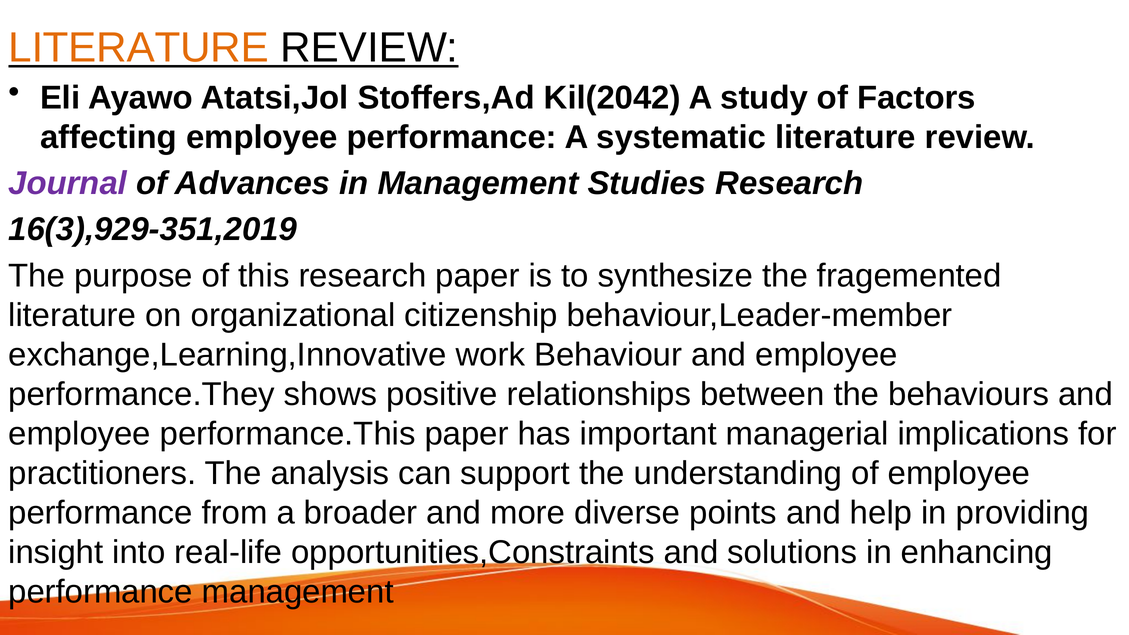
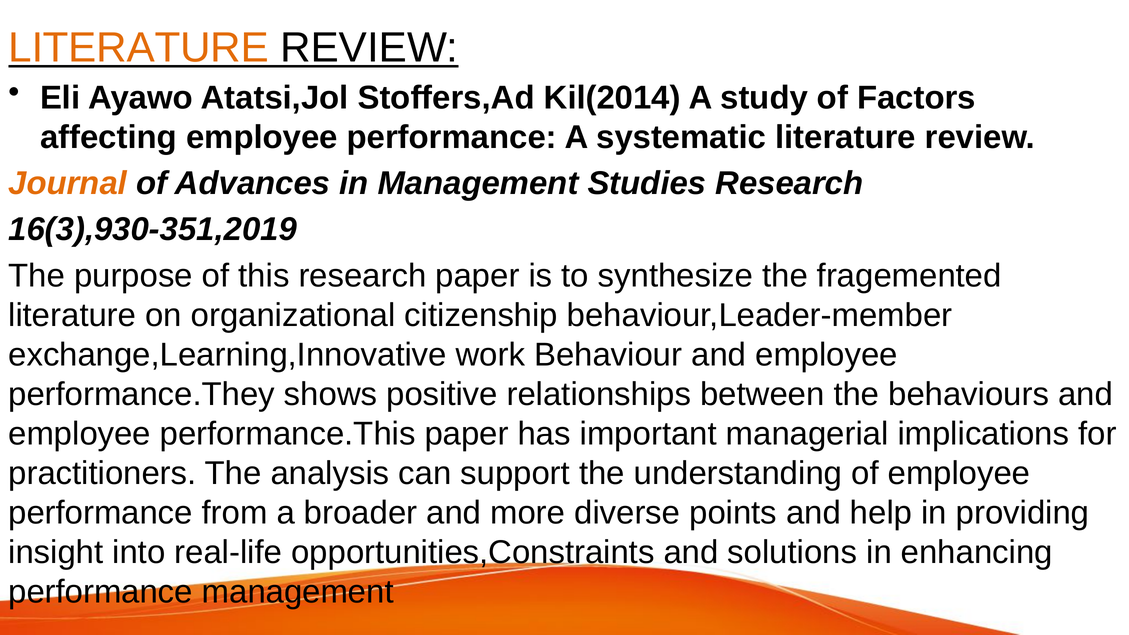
Kil(2042: Kil(2042 -> Kil(2014 (612, 98)
Journal colour: purple -> orange (68, 183)
16(3),929-351,2019: 16(3),929-351,2019 -> 16(3),930-351,2019 (153, 230)
